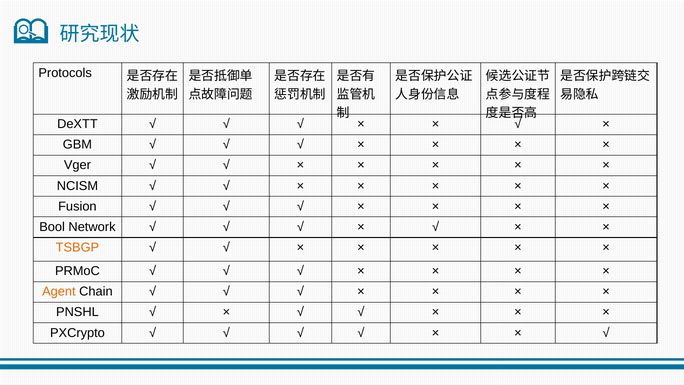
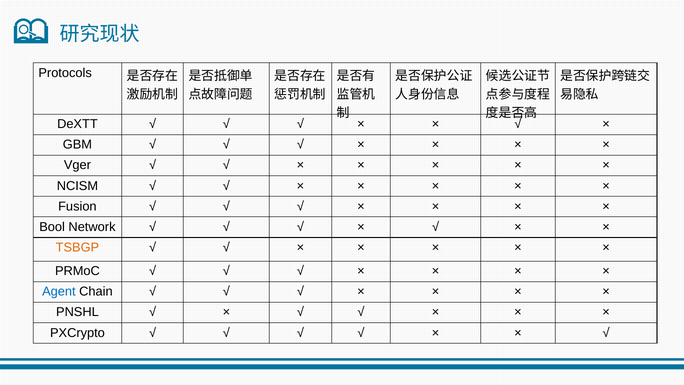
Agent colour: orange -> blue (59, 292)
